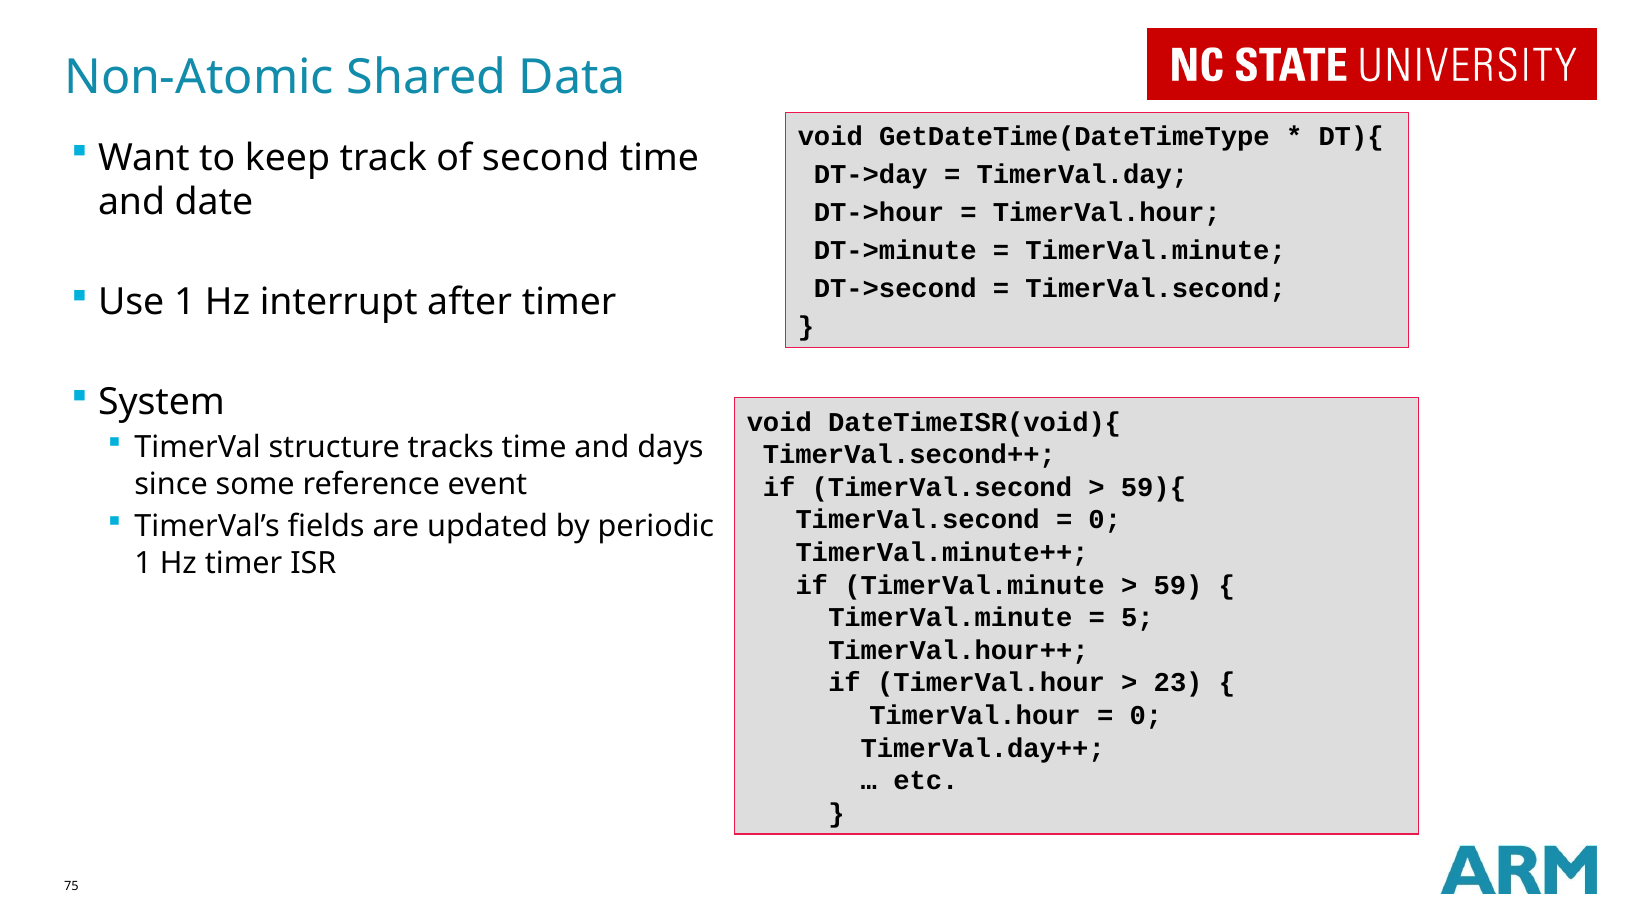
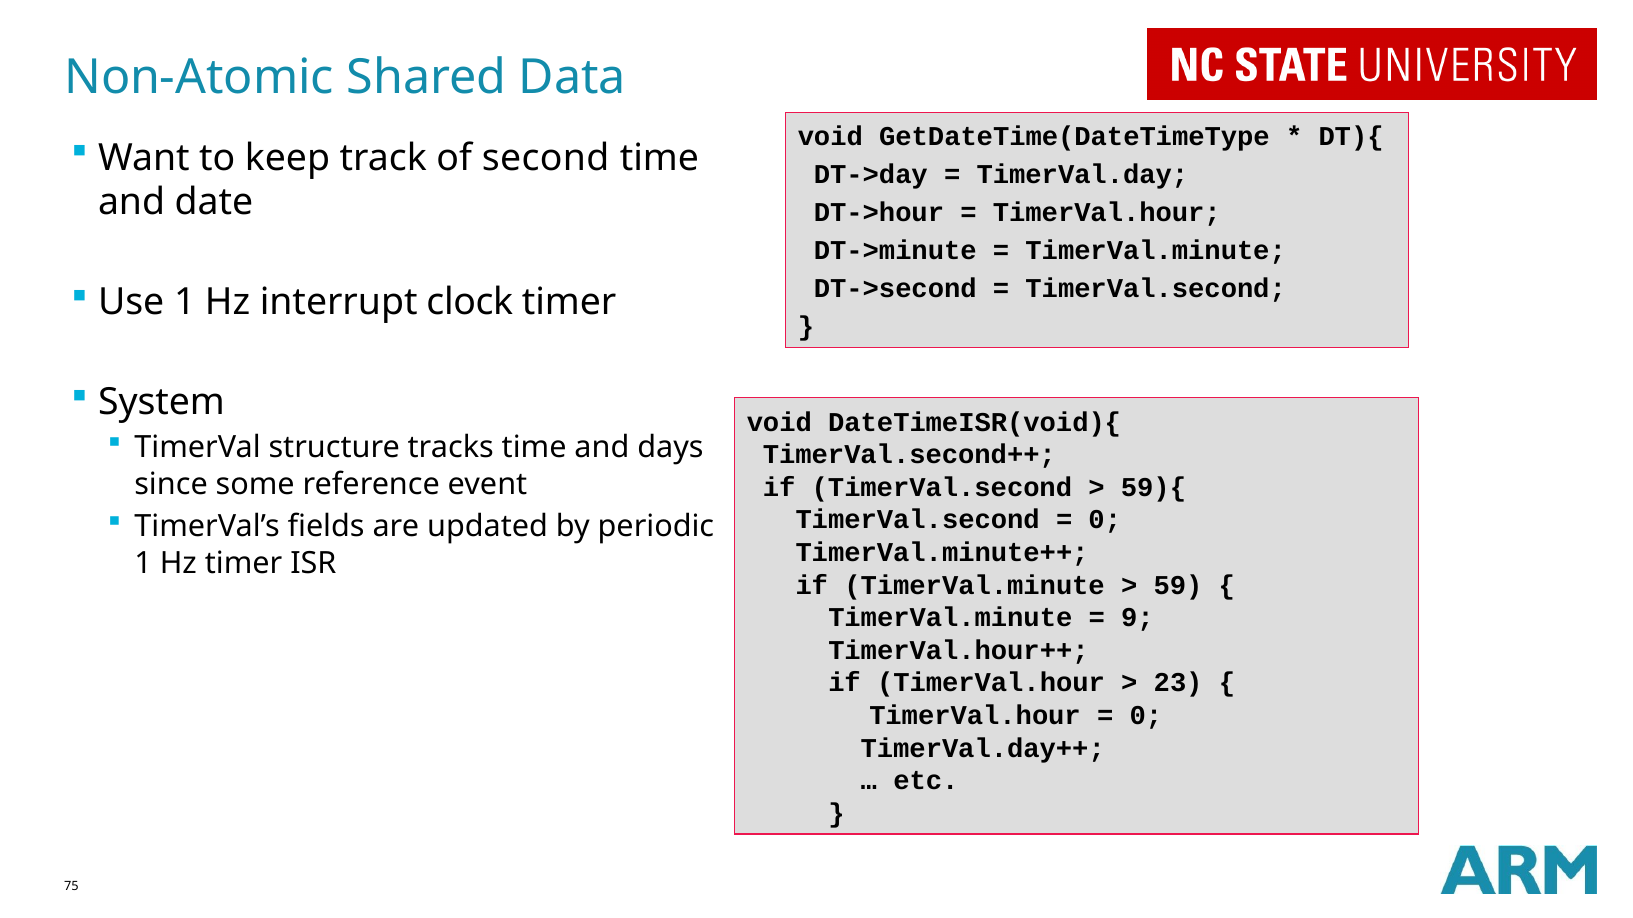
after: after -> clock (470, 303)
5: 5 -> 9 (1137, 618)
